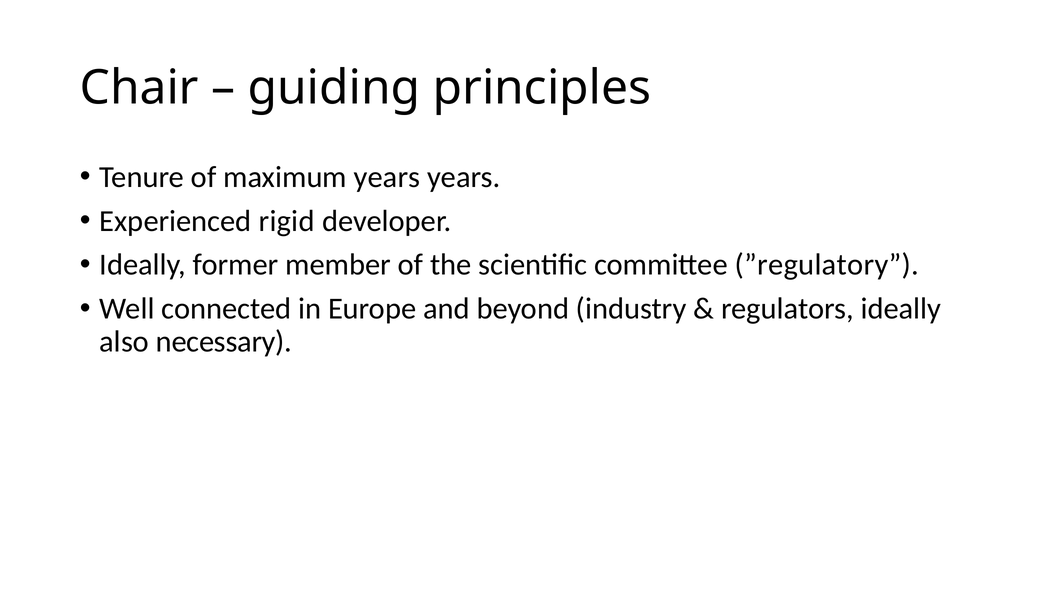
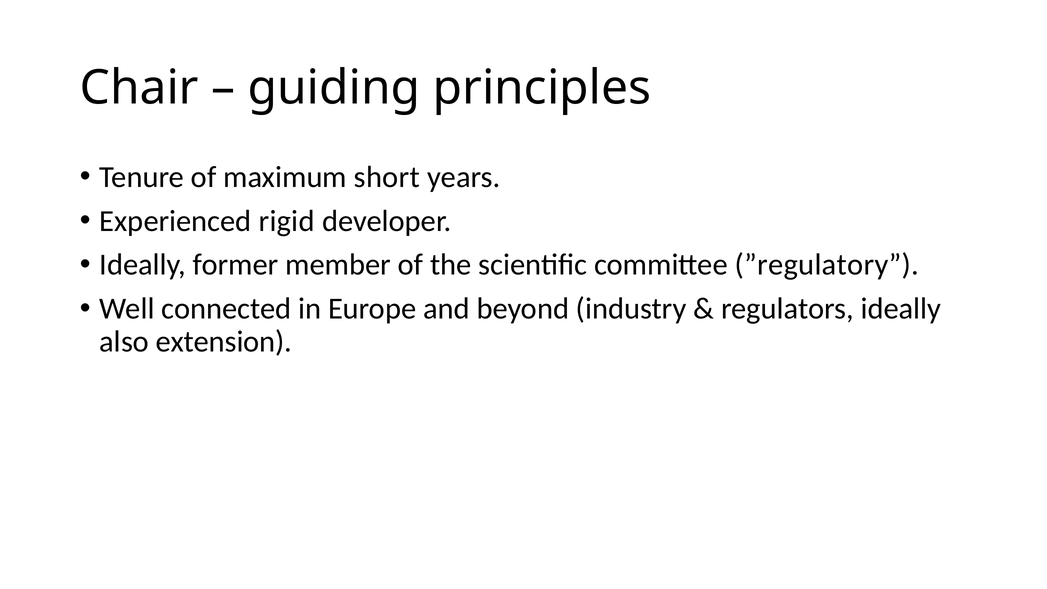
maximum years: years -> short (387, 177)
necessary: necessary -> extension (224, 342)
